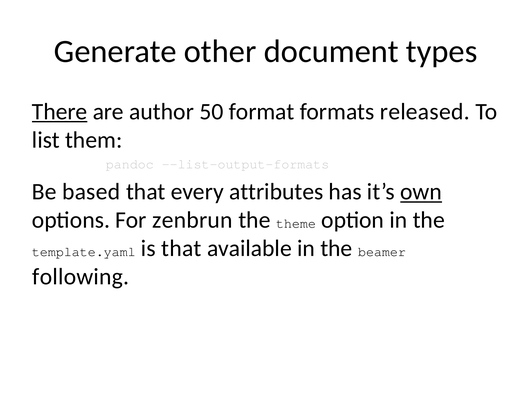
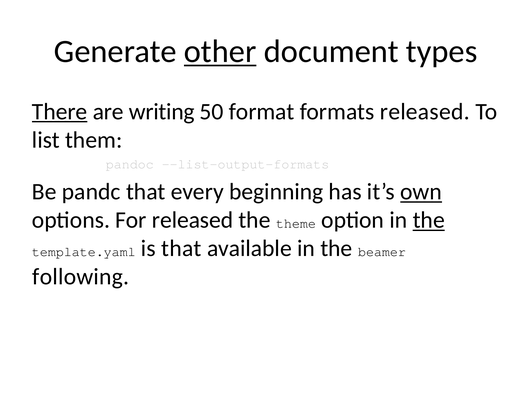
other underline: none -> present (220, 51)
author: author -> writing (162, 112)
based: based -> pandc (91, 192)
attributes: attributes -> beginning (276, 192)
For zenbrun: zenbrun -> released (193, 220)
the underline: none -> present (429, 220)
